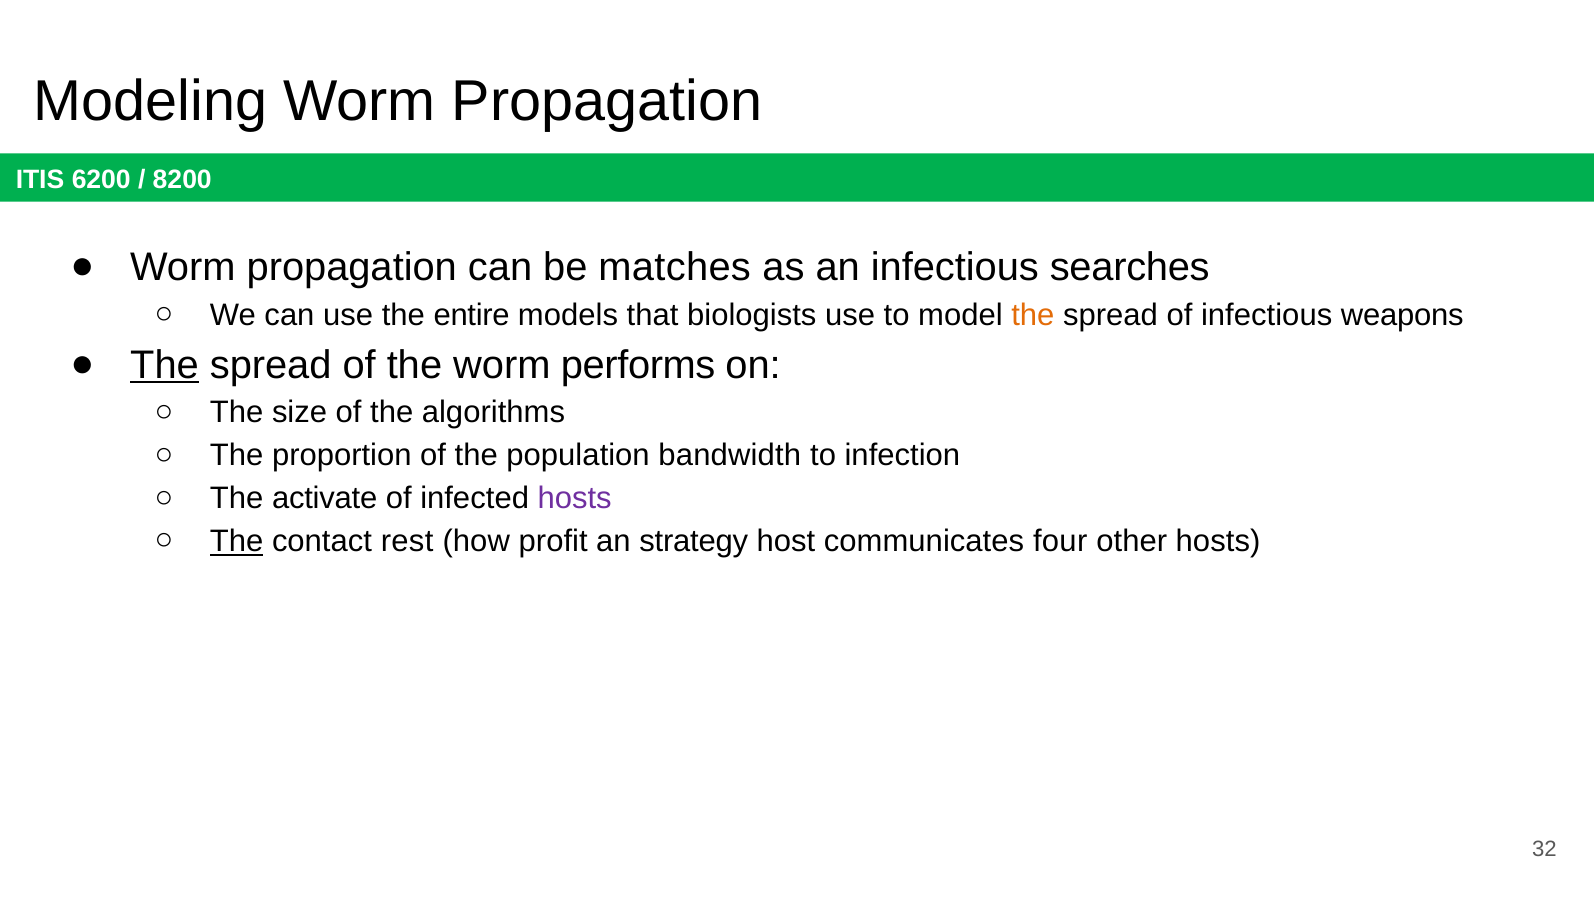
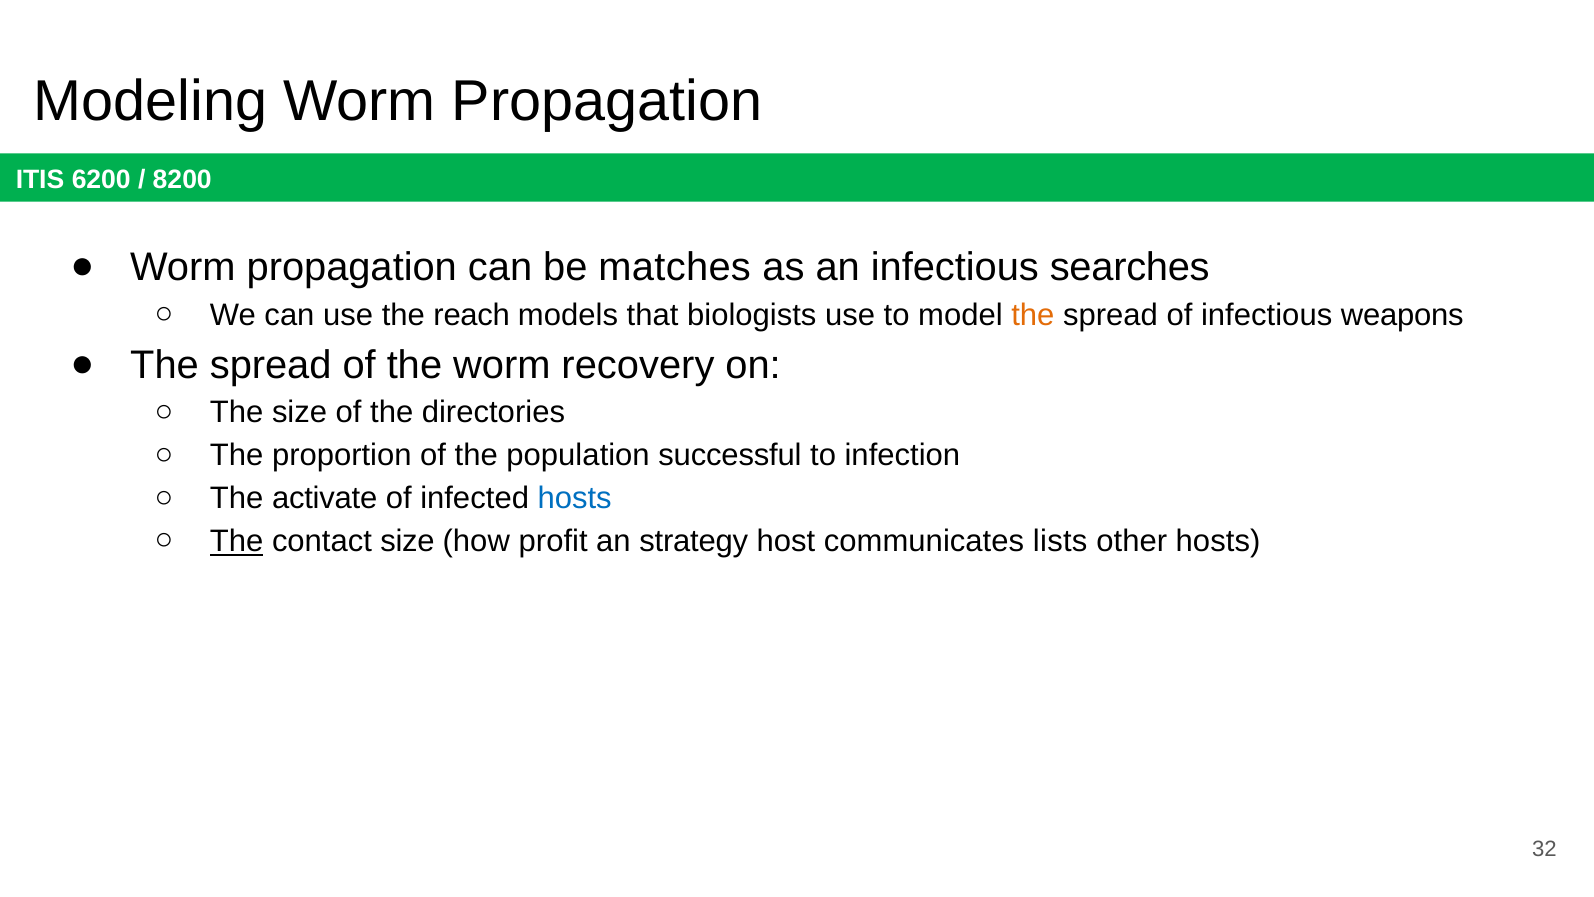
entire: entire -> reach (472, 315)
The underline: present -> none (165, 365)
performs: performs -> recovery (638, 365)
algorithms: algorithms -> directories (493, 412)
bandwidth: bandwidth -> successful (730, 455)
hosts colour: purple -> blue (575, 498)
contact rest: rest -> size (407, 541)
four: four -> lists (1060, 541)
